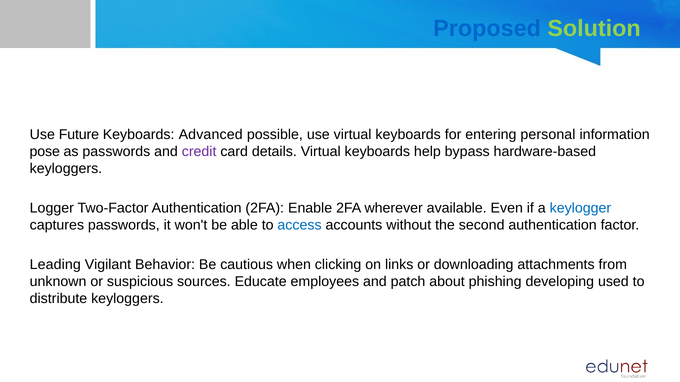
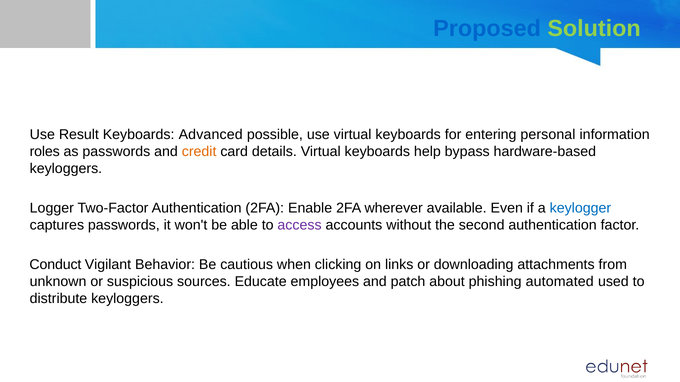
Future: Future -> Result (79, 135)
pose: pose -> roles (45, 152)
credit colour: purple -> orange (199, 152)
access colour: blue -> purple (300, 225)
Leading: Leading -> Conduct (55, 265)
developing: developing -> automated (560, 282)
